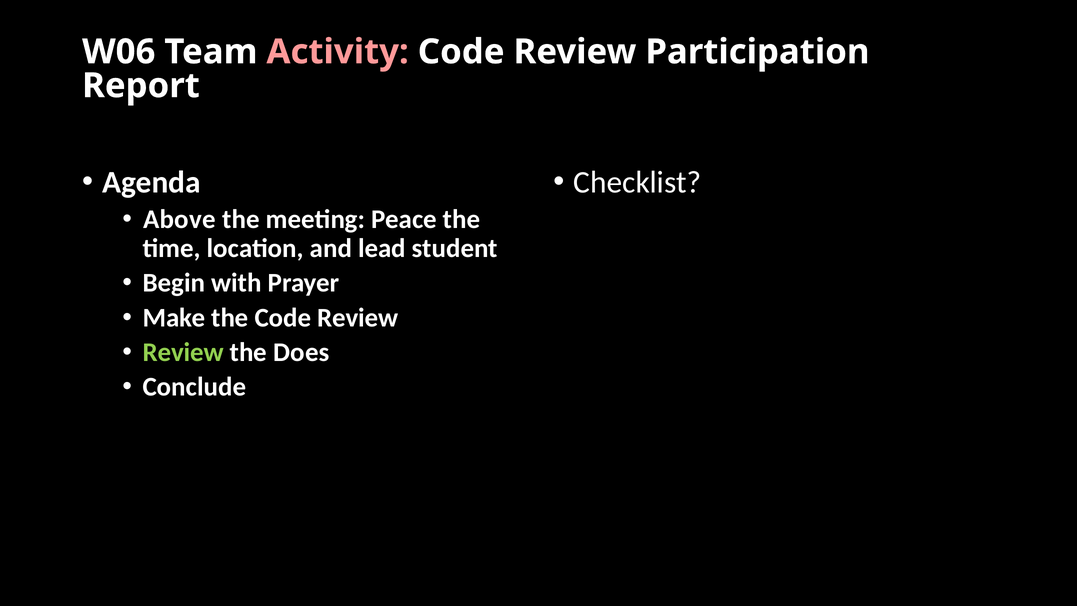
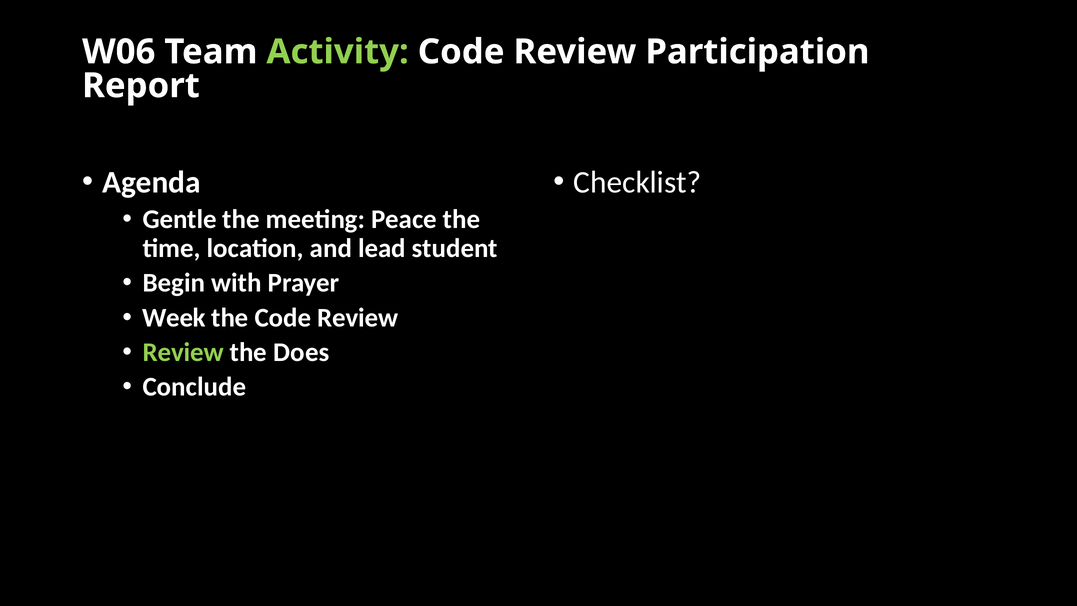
Activity colour: pink -> light green (338, 52)
Above: Above -> Gentle (180, 219)
Make: Make -> Week (174, 318)
